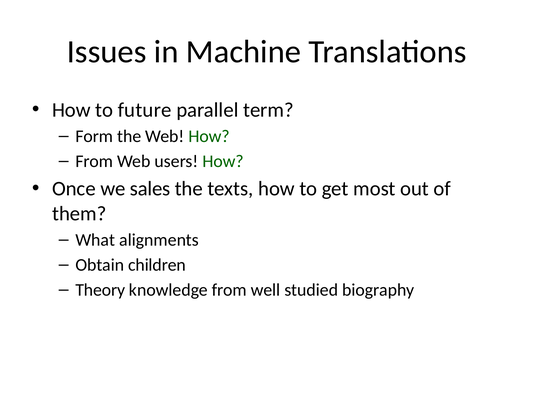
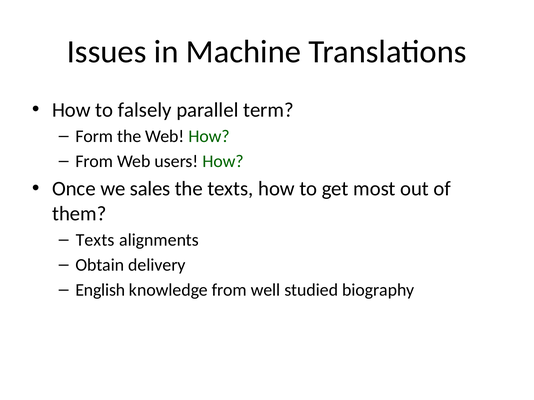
future: future -> falsely (145, 110)
What: What -> Texts (95, 240)
children: children -> delivery (157, 265)
Theory: Theory -> English (100, 290)
